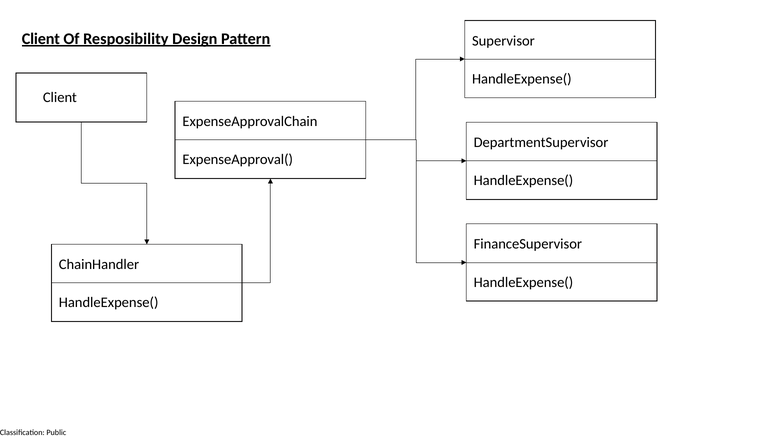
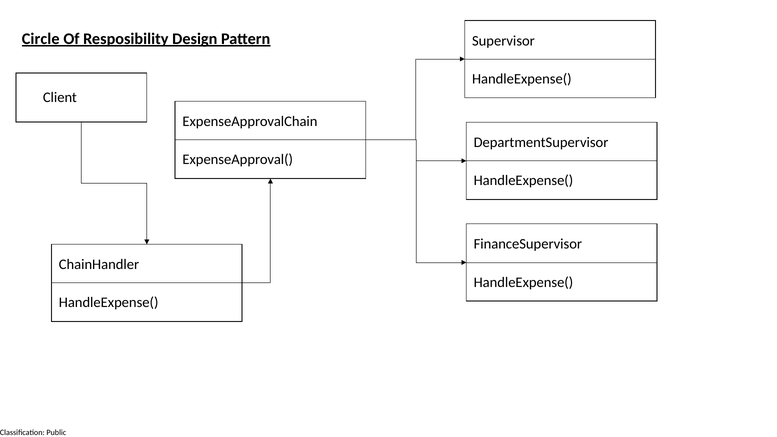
Client: Client -> Circle (41, 39)
